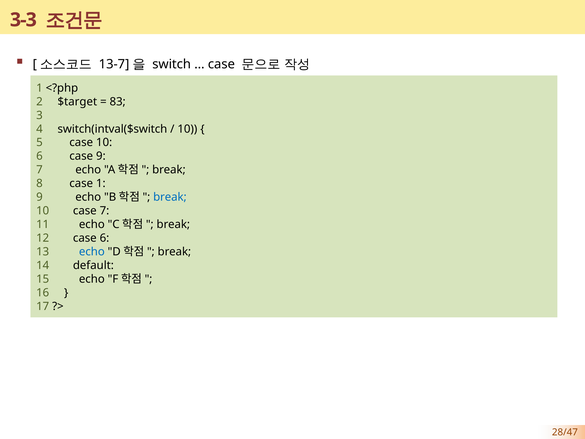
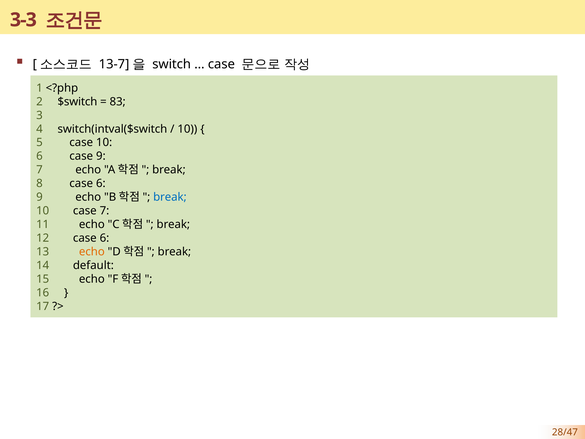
$target: $target -> $switch (77, 102)
8 case 1: 1 -> 6 (101, 183)
echo colour: blue -> orange (92, 252)
